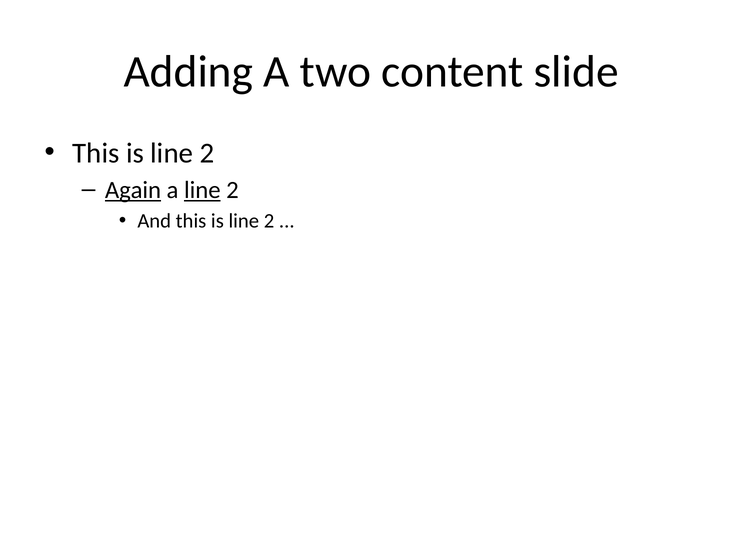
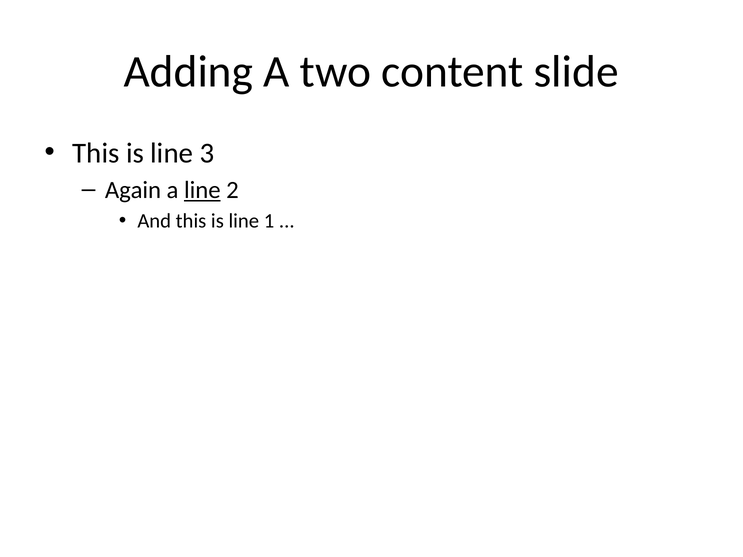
2: 2 -> 3 (207, 153)
Again underline: present -> none (133, 190)
2: 2 -> 1 (269, 221)
